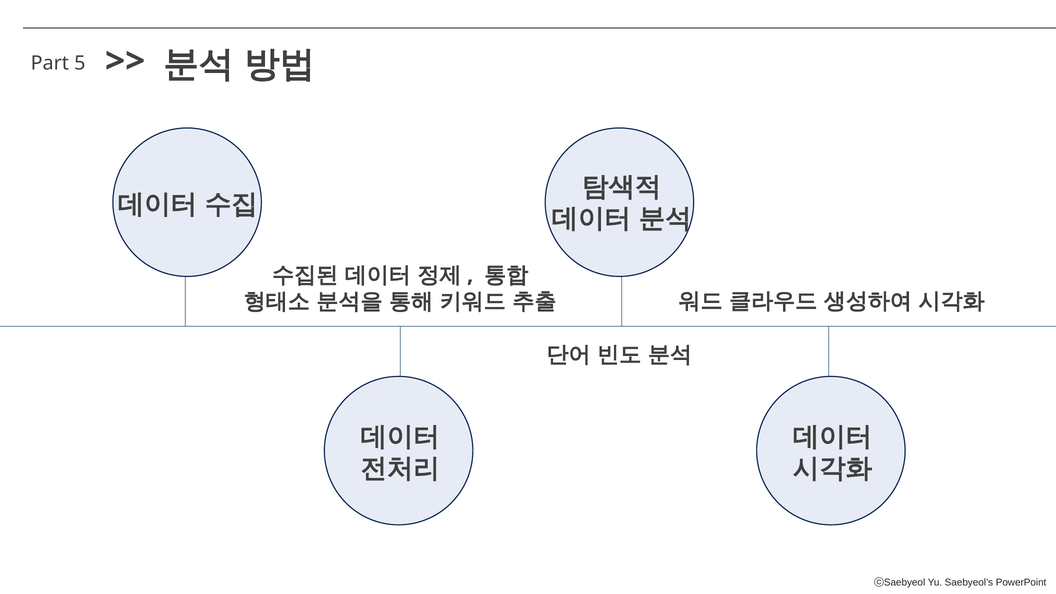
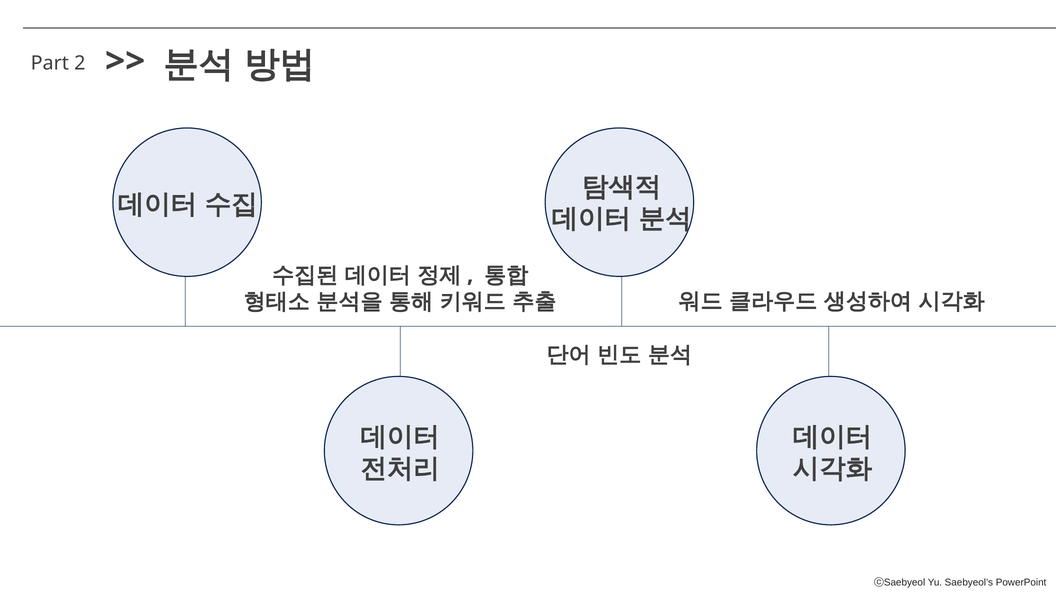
5: 5 -> 2 (80, 63)
